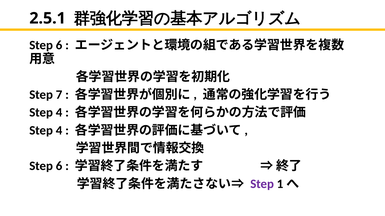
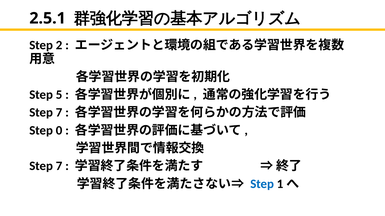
6: 6 -> 2 (59, 45)
7: 7 -> 5 (59, 95)
4: 4 -> 7 (59, 113)
4: 4 -> 0 (59, 131)
6: 6 -> 7 (59, 166)
Step colour: purple -> blue (262, 184)
